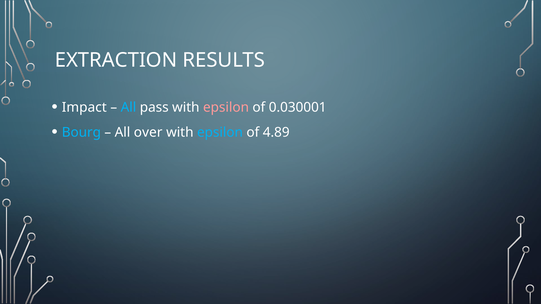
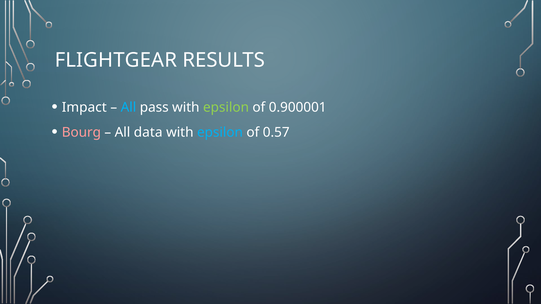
EXTRACTION: EXTRACTION -> FLIGHTGEAR (116, 60)
epsilon colour: pink -> light green (226, 107)
0.030001: 0.030001 -> 0.900001 (298, 107)
Bourg colour: light blue -> pink (81, 132)
over: over -> data (148, 132)
4.89: 4.89 -> 0.57 (276, 132)
